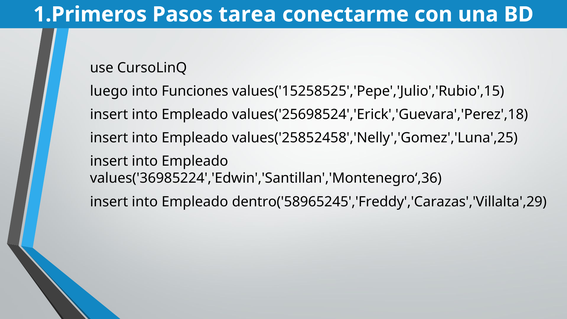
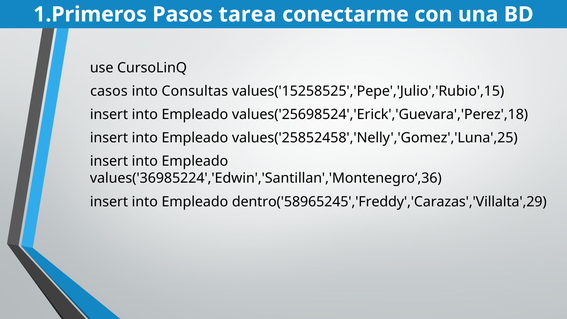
luego: luego -> casos (109, 91)
Funciones: Funciones -> Consultas (195, 91)
